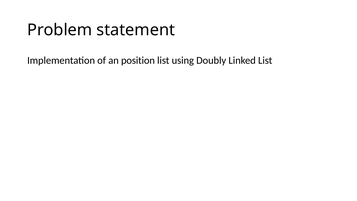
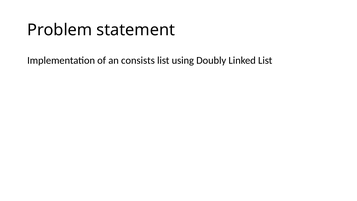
position: position -> consists (138, 60)
